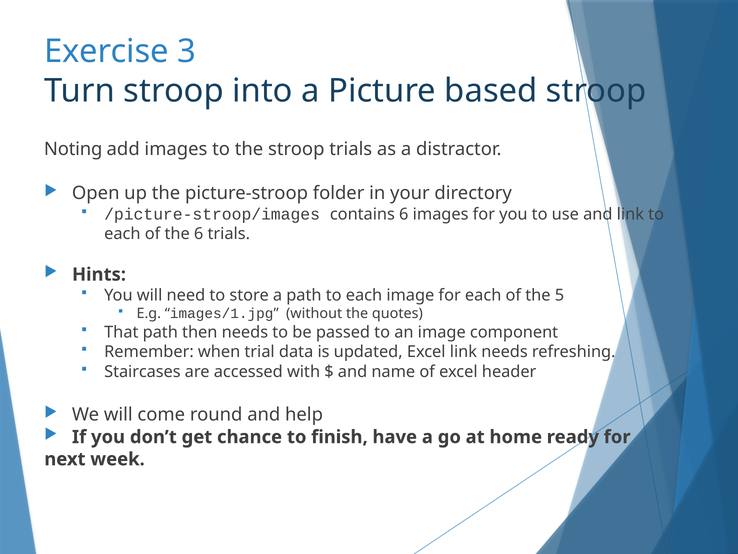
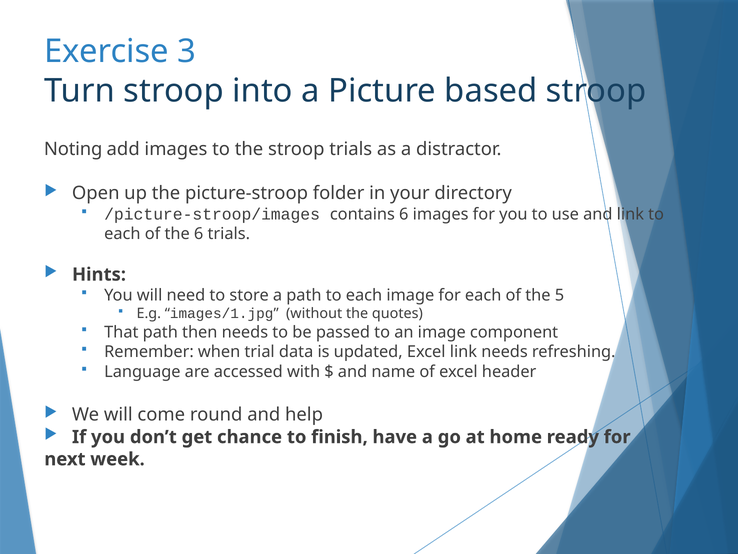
Staircases: Staircases -> Language (142, 371)
